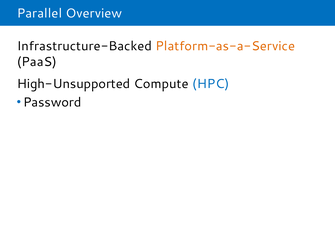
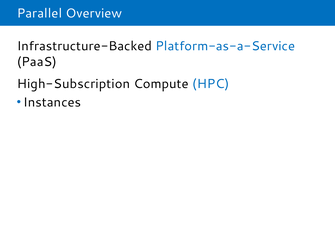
Platform-as-a-Service colour: orange -> blue (225, 46)
High-Unsupported: High-Unsupported -> High-Subscription (73, 84)
Password: Password -> Instances (52, 102)
